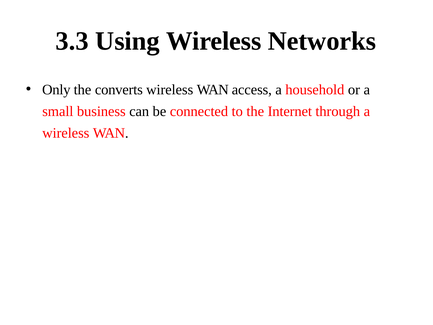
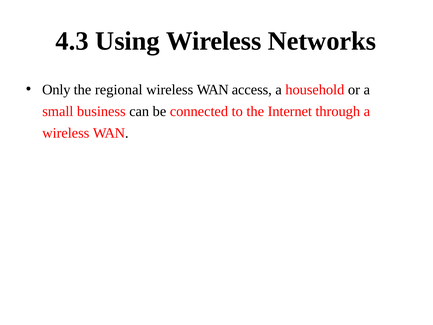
3.3: 3.3 -> 4.3 (72, 41)
converts: converts -> regional (119, 90)
